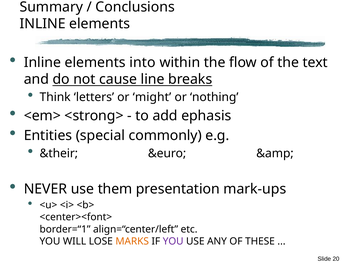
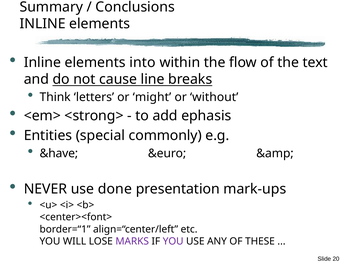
nothing: nothing -> without (214, 97)
&their: &their -> &have (59, 153)
them: them -> done (115, 189)
MARKS colour: orange -> purple (132, 241)
